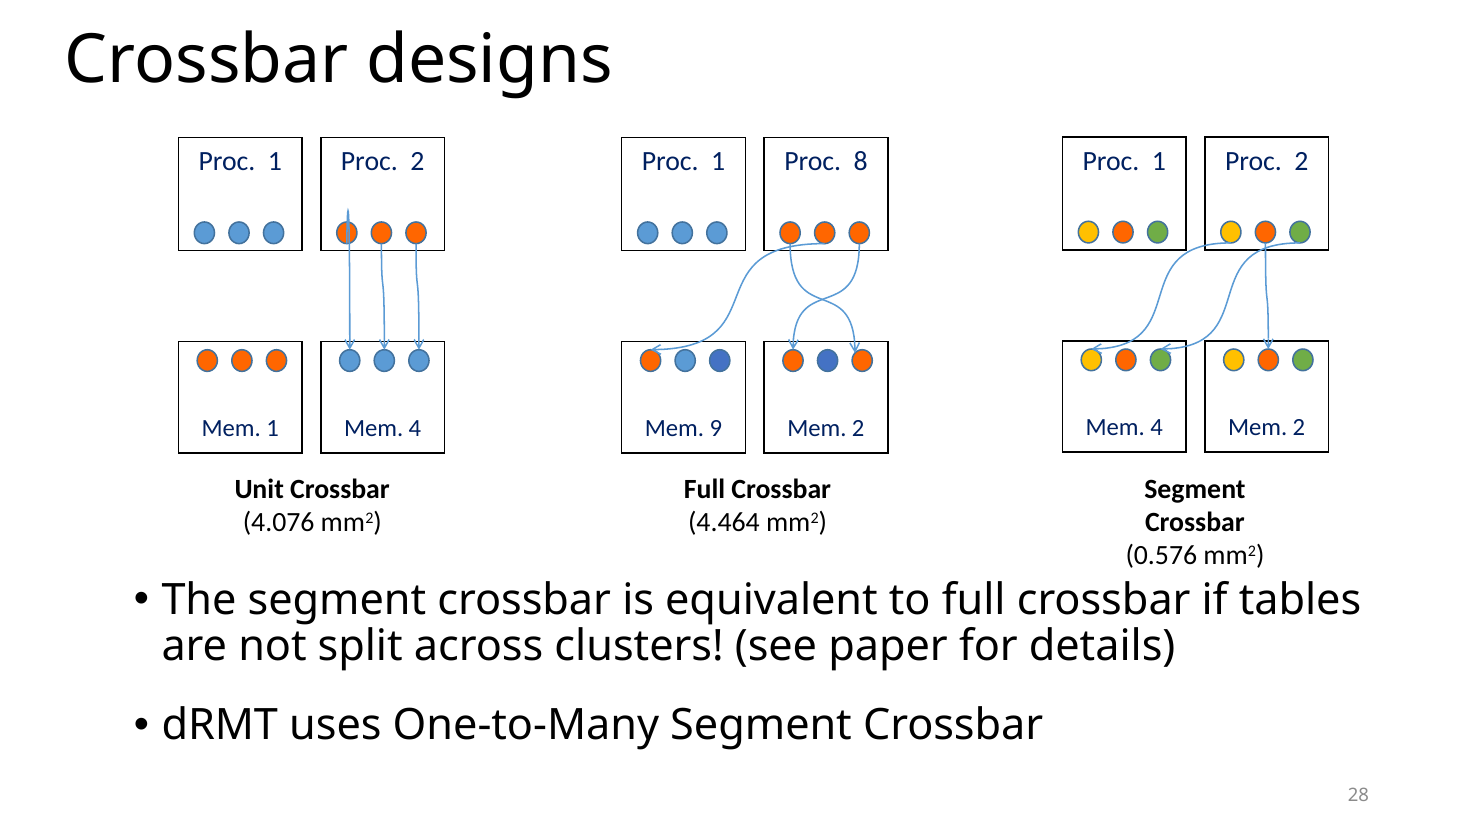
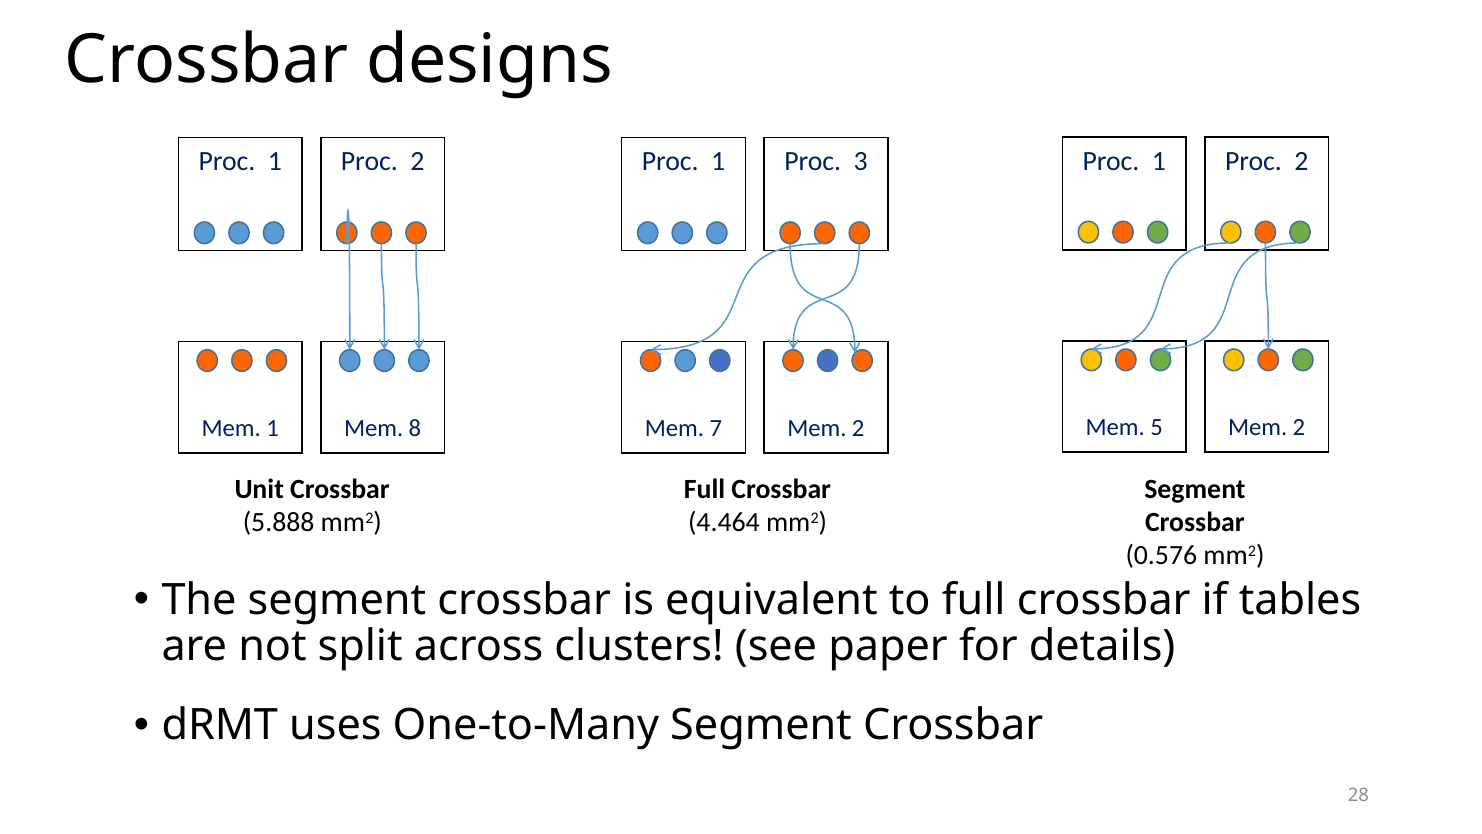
8: 8 -> 3 (861, 162)
4: 4 -> 5 (1157, 428)
4: 4 -> 8 (415, 428)
9: 9 -> 7 (716, 428)
4.076: 4.076 -> 5.888 (279, 522)
